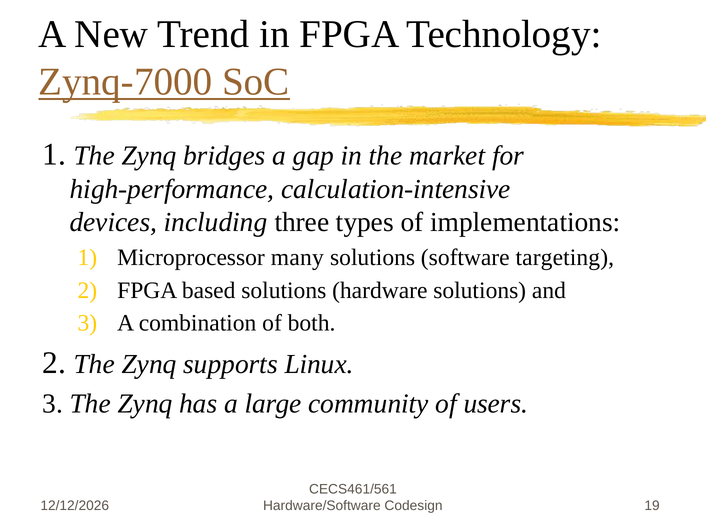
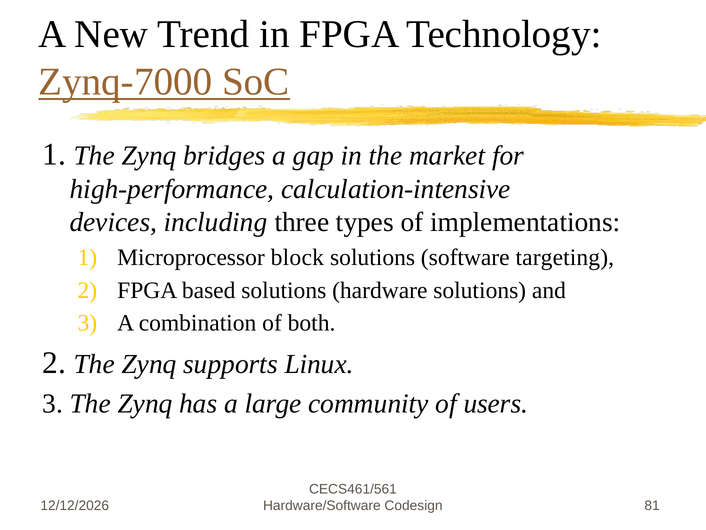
many: many -> block (297, 257)
19: 19 -> 81 (652, 505)
